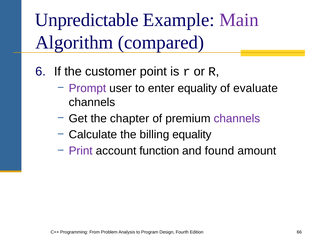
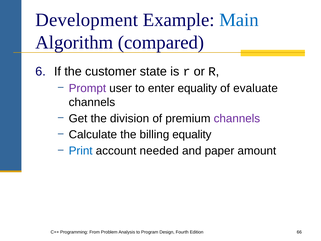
Unpredictable: Unpredictable -> Development (87, 20)
Main colour: purple -> blue (239, 20)
point: point -> state (153, 71)
chapter: chapter -> division (130, 118)
Print colour: purple -> blue (81, 151)
function: function -> needed (159, 151)
found: found -> paper (220, 151)
